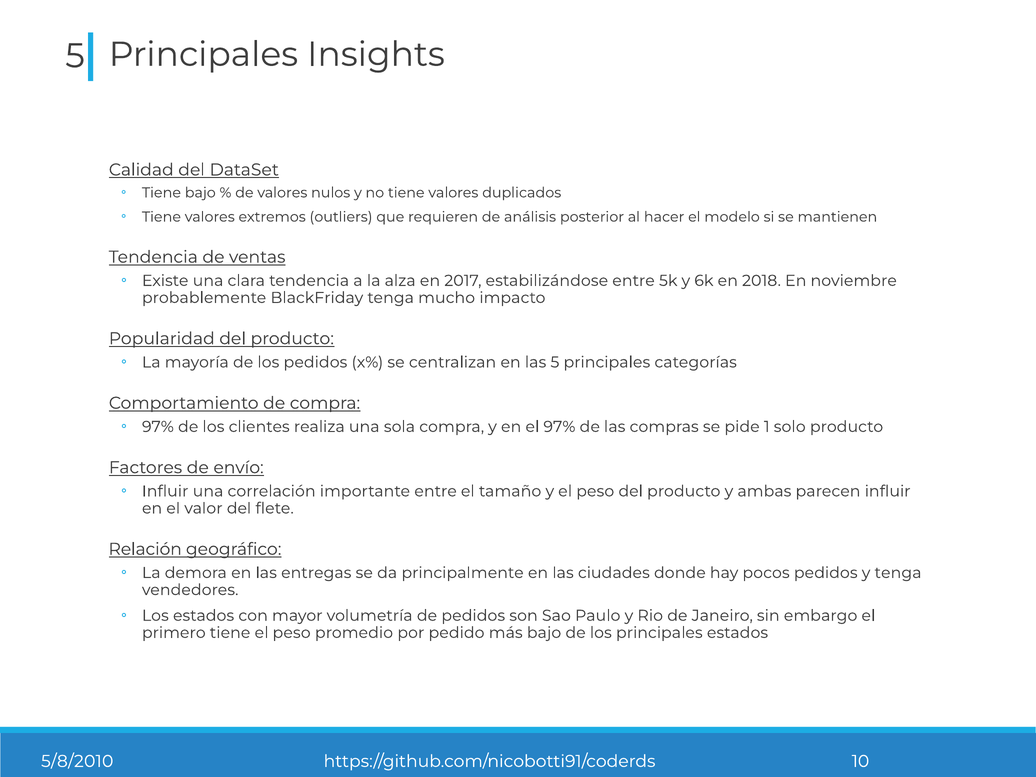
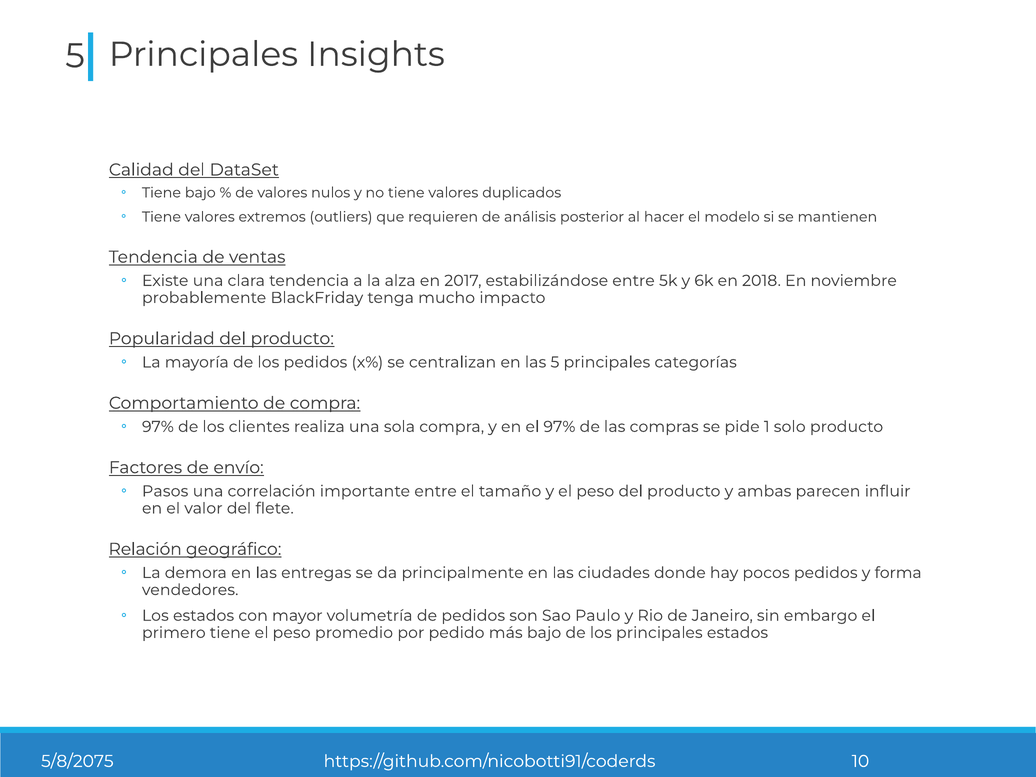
Influir: Influir -> Pasos (165, 491)
y tenga: tenga -> forma (898, 573)
5/8/2010: 5/8/2010 -> 5/8/2075 (77, 761)
